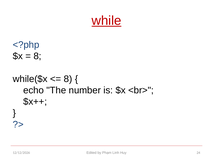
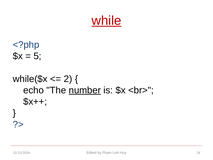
8: 8 -> 5 (38, 56)
8: 8 -> 2 (68, 79)
number underline: none -> present (85, 90)
